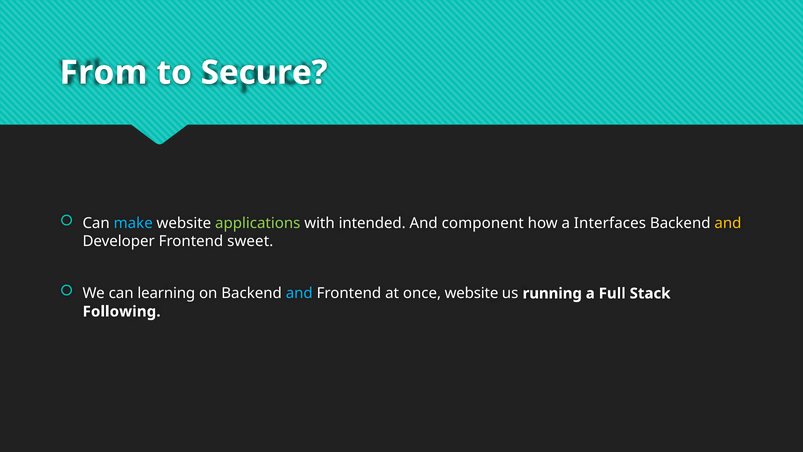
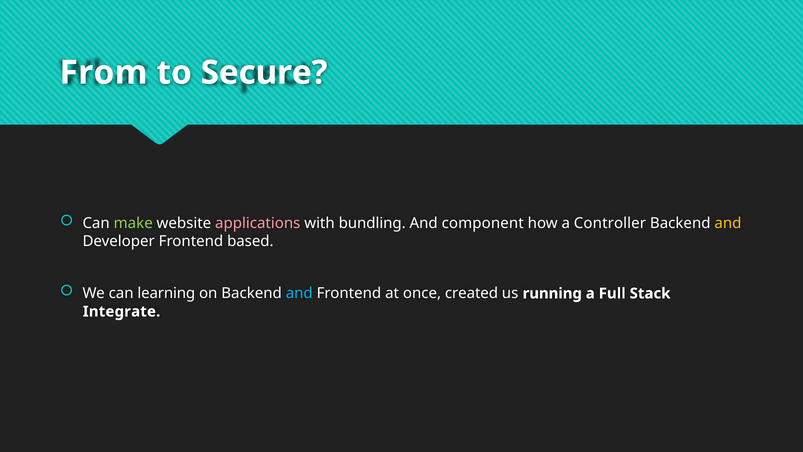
make colour: light blue -> light green (133, 223)
applications colour: light green -> pink (258, 223)
intended: intended -> bundling (372, 223)
Interfaces: Interfaces -> Controller (610, 223)
sweet: sweet -> based (250, 241)
once website: website -> created (471, 293)
Following: Following -> Integrate (122, 311)
